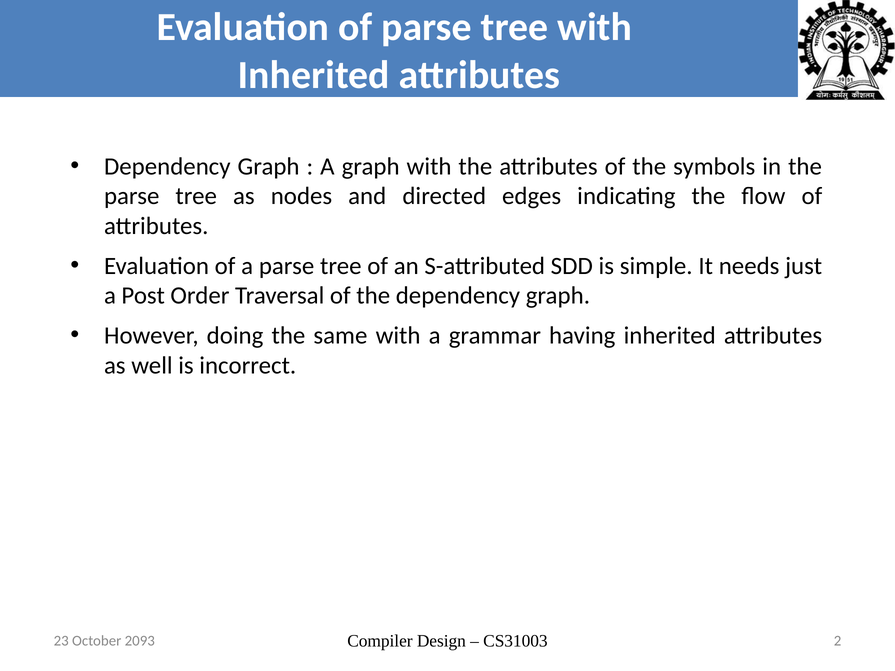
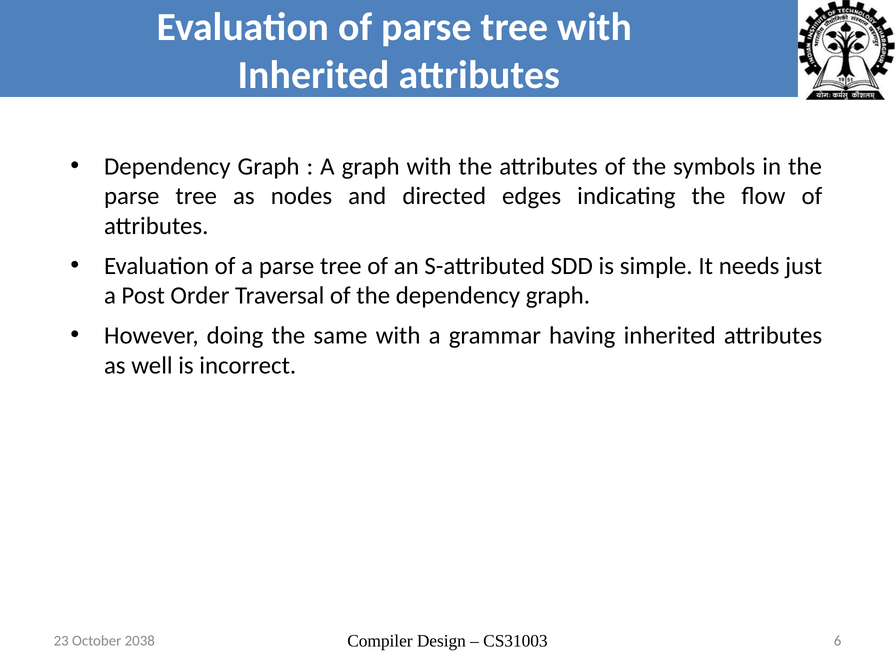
2: 2 -> 6 (838, 641)
2093: 2093 -> 2038 (140, 641)
